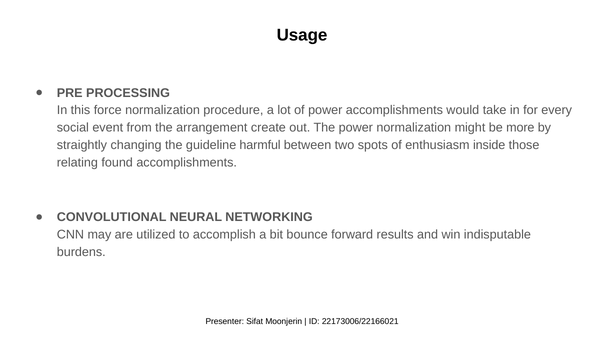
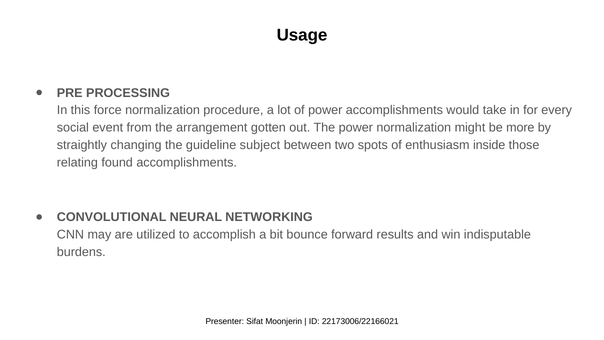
create: create -> gotten (268, 128)
harmful: harmful -> subject (260, 145)
